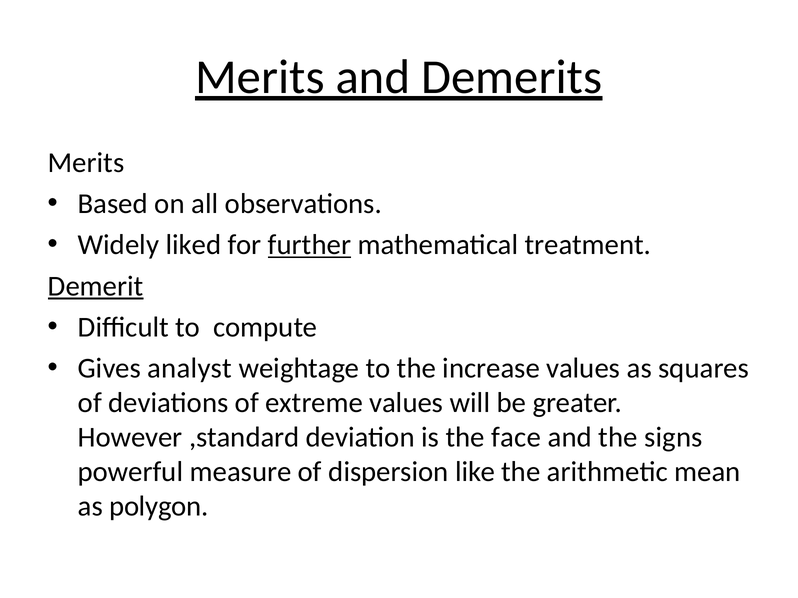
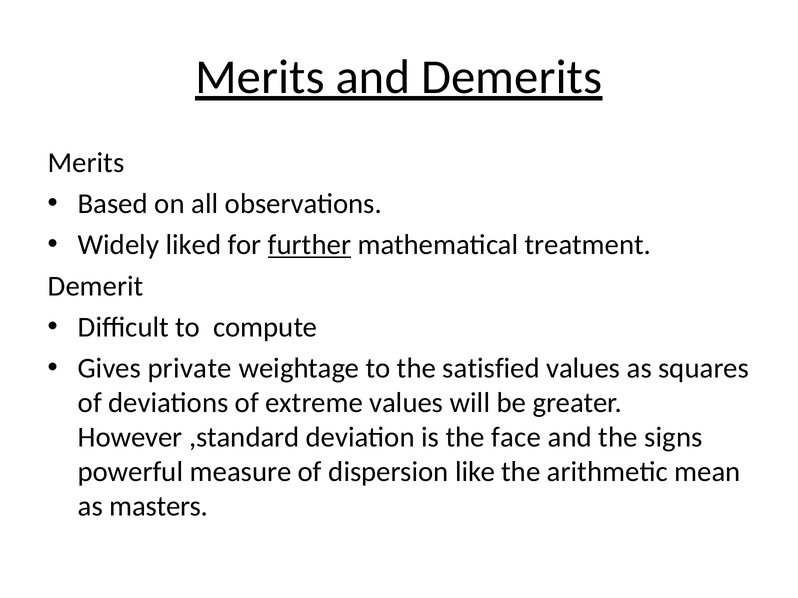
Demerit underline: present -> none (96, 286)
analyst: analyst -> private (190, 369)
increase: increase -> satisfied (491, 369)
polygon: polygon -> masters (159, 507)
